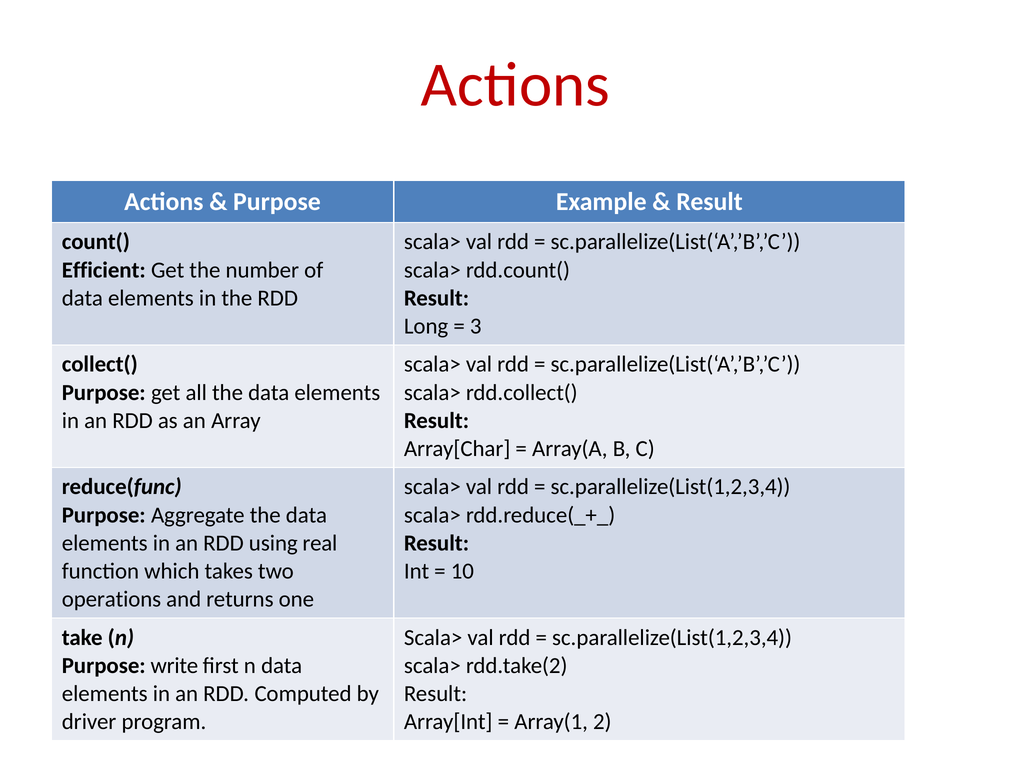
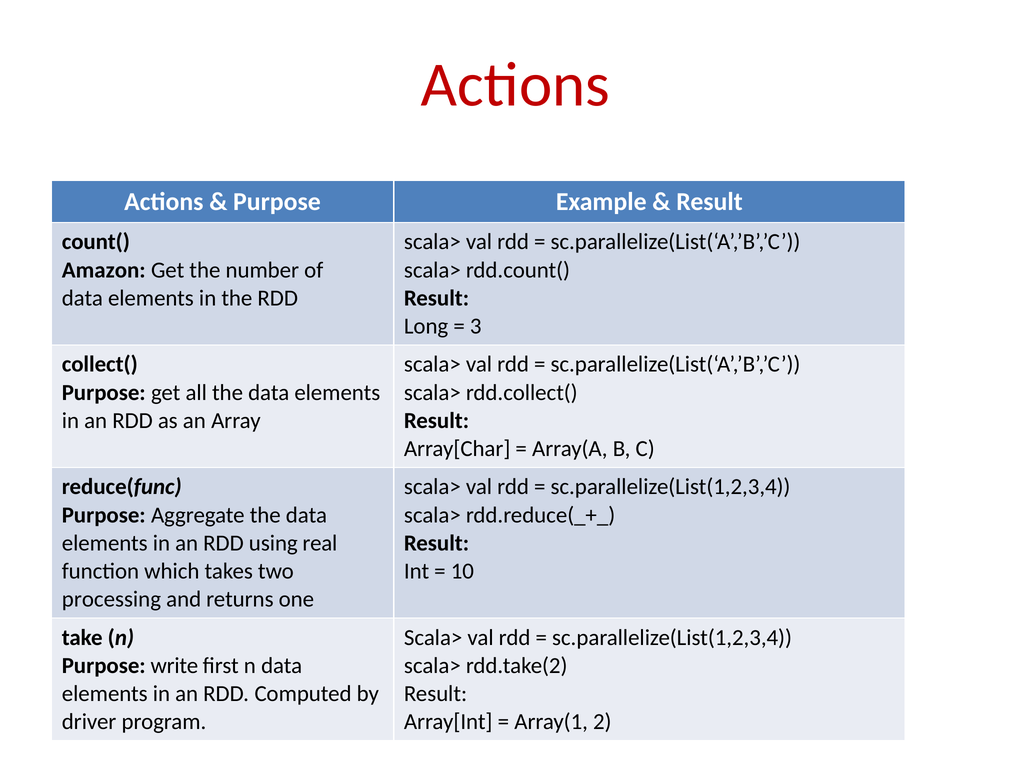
Efficient: Efficient -> Amazon (104, 270)
operations: operations -> processing (111, 598)
